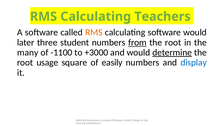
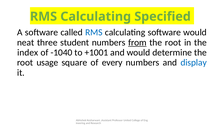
Teachers: Teachers -> Specified (163, 17)
RMS colour: orange -> blue (94, 32)
later: later -> neat (26, 42)
many: many -> index (28, 52)
-1100: -1100 -> -1040 (61, 52)
+3000: +3000 -> +1001 (96, 52)
determine underline: present -> none (172, 52)
easily: easily -> every (112, 63)
